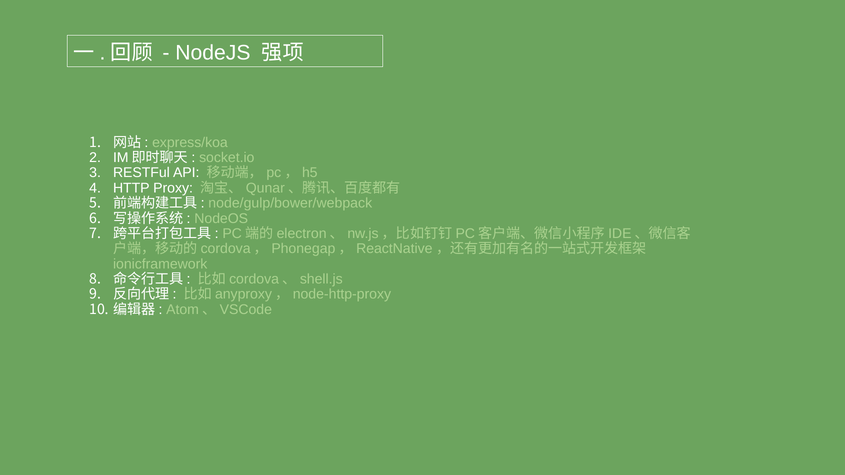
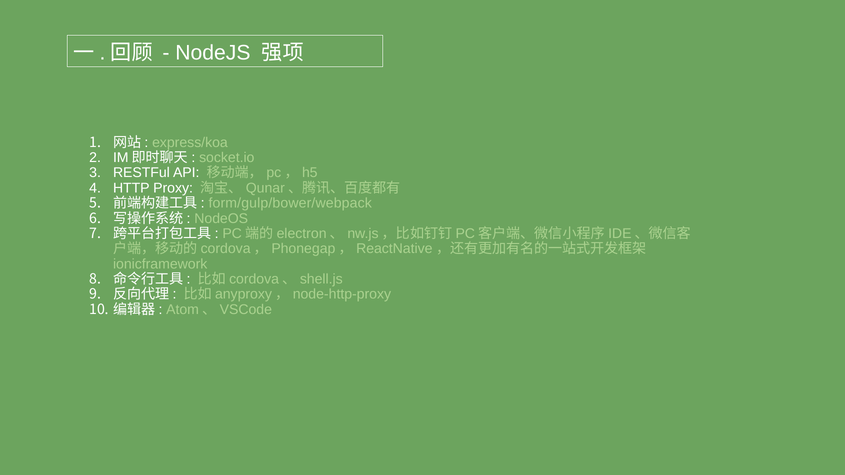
node/gulp/bower/webpack: node/gulp/bower/webpack -> form/gulp/bower/webpack (290, 203)
